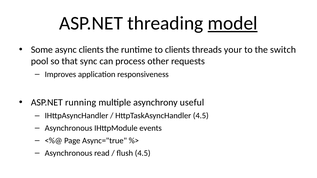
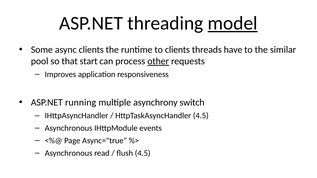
your: your -> have (233, 50)
switch: switch -> similar (283, 50)
sync: sync -> start (89, 61)
other underline: none -> present (158, 61)
useful: useful -> switch (192, 103)
